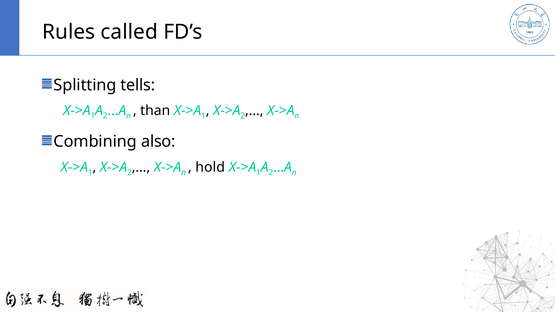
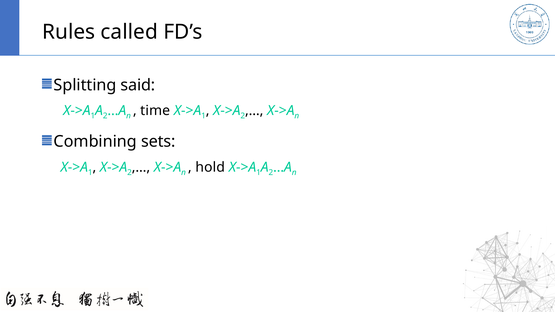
tells: tells -> said (138, 85)
than: than -> time (155, 111)
also: also -> sets (158, 142)
